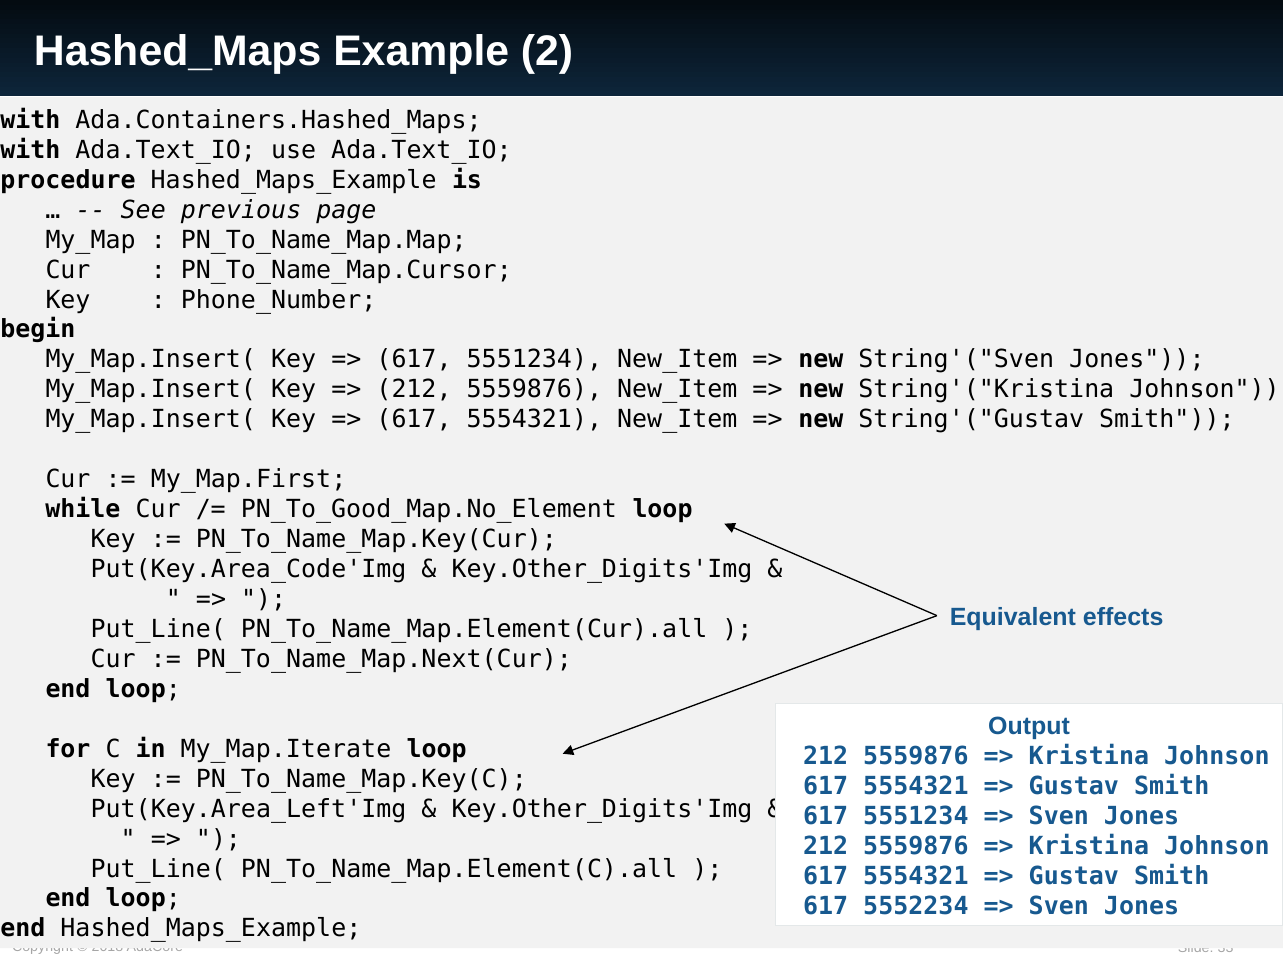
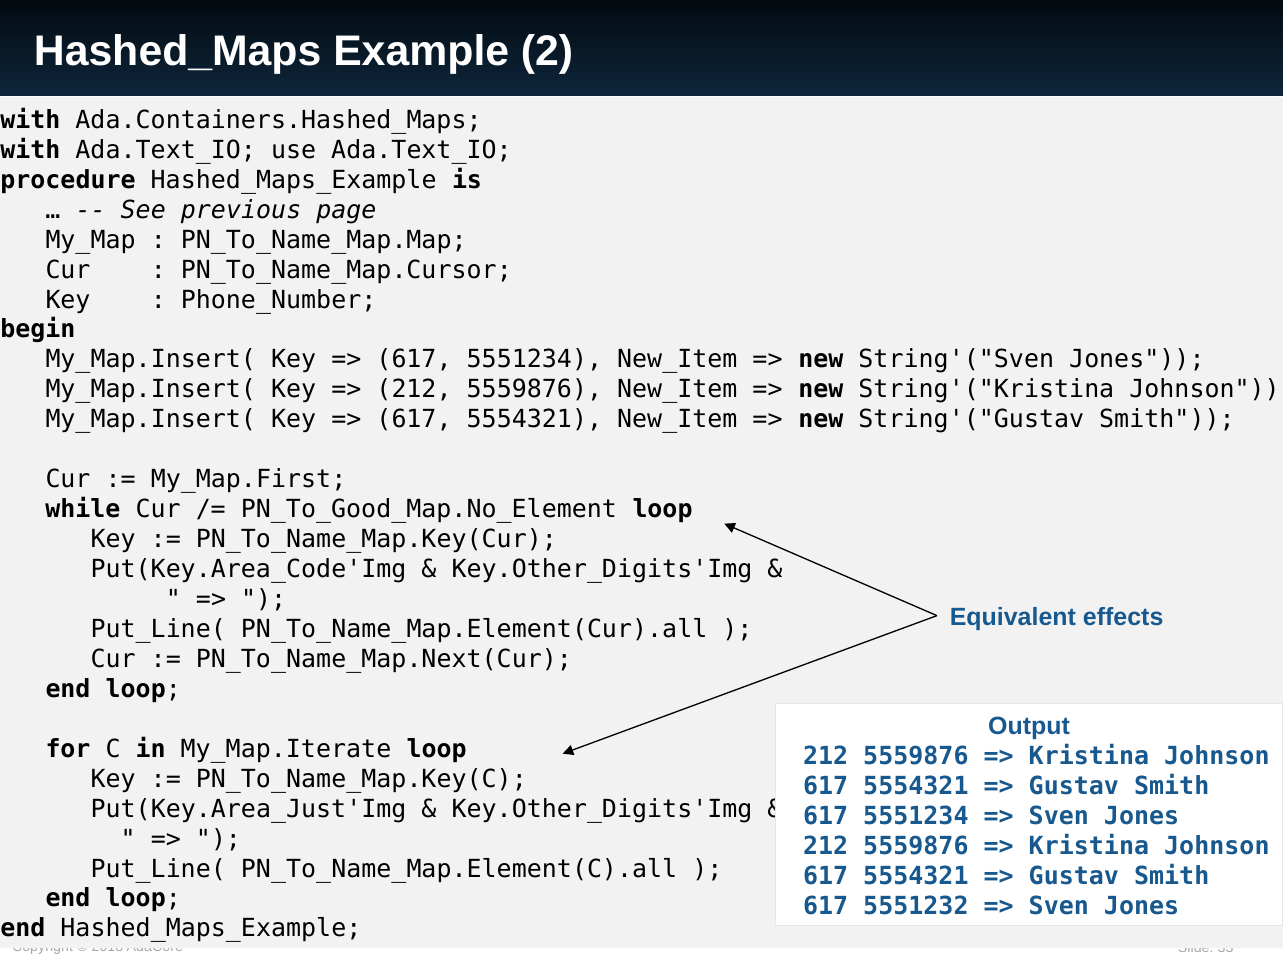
Put(Key.Area_Left'Img: Put(Key.Area_Left'Img -> Put(Key.Area_Just'Img (249, 809)
5552234: 5552234 -> 5551232 (916, 906)
